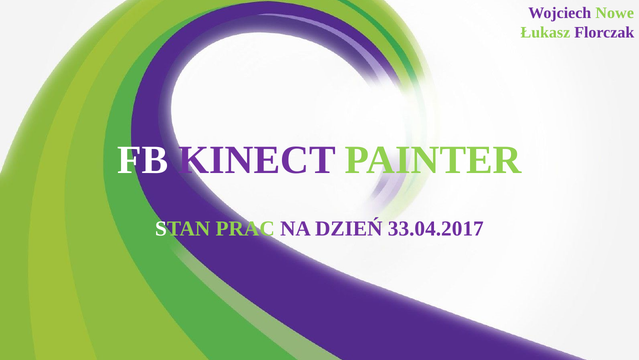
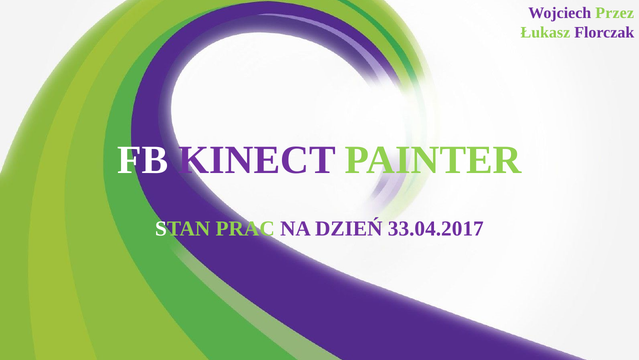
Nowe: Nowe -> Przez (615, 13)
